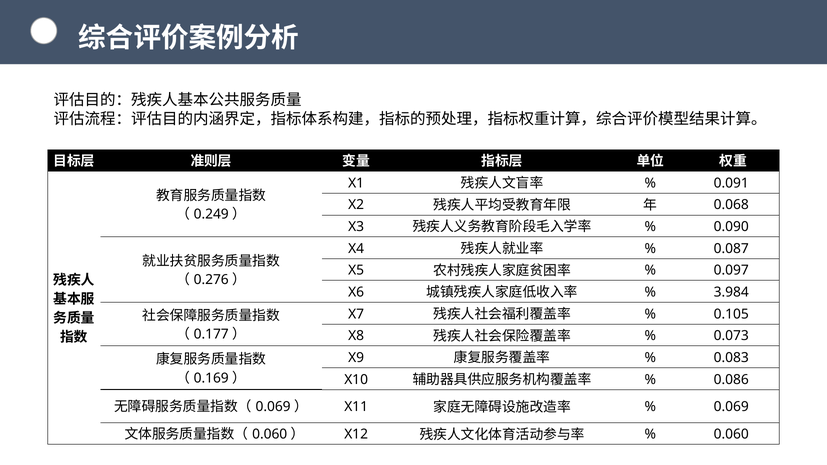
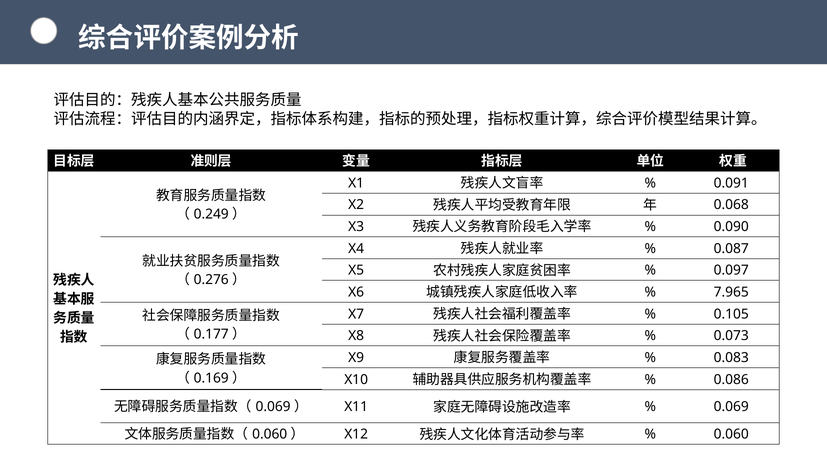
3.984: 3.984 -> 7.965 (731, 292)
